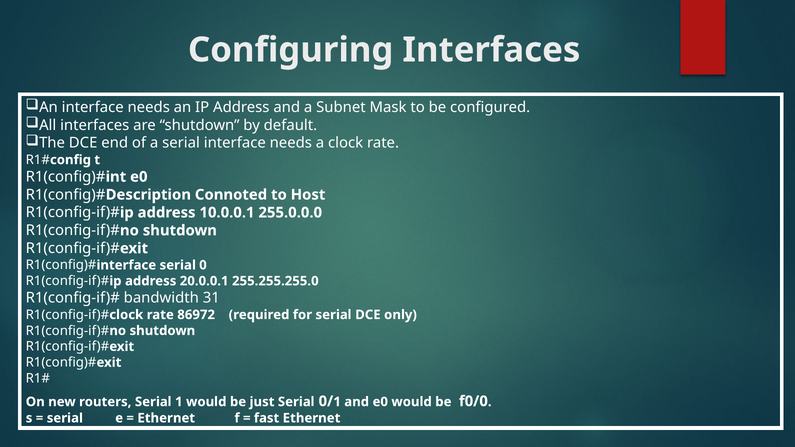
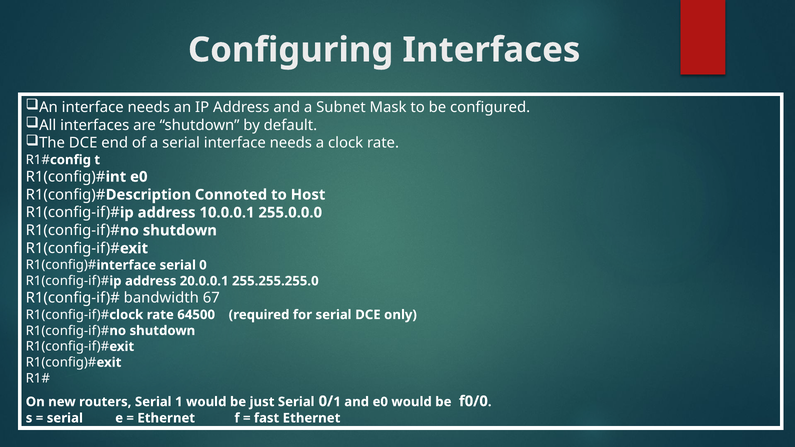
31: 31 -> 67 (211, 298)
86972: 86972 -> 64500 (196, 315)
